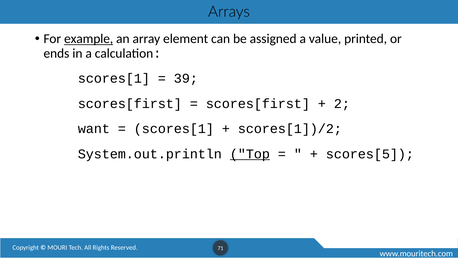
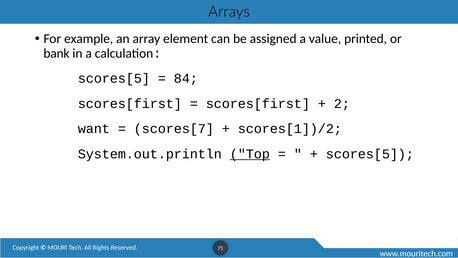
example underline: present -> none (89, 39)
ends: ends -> bank (56, 53)
scores[1: scores[1 -> scores[5 (114, 78)
39: 39 -> 84 (186, 78)
scores[1: scores[1 -> scores[7 (174, 129)
